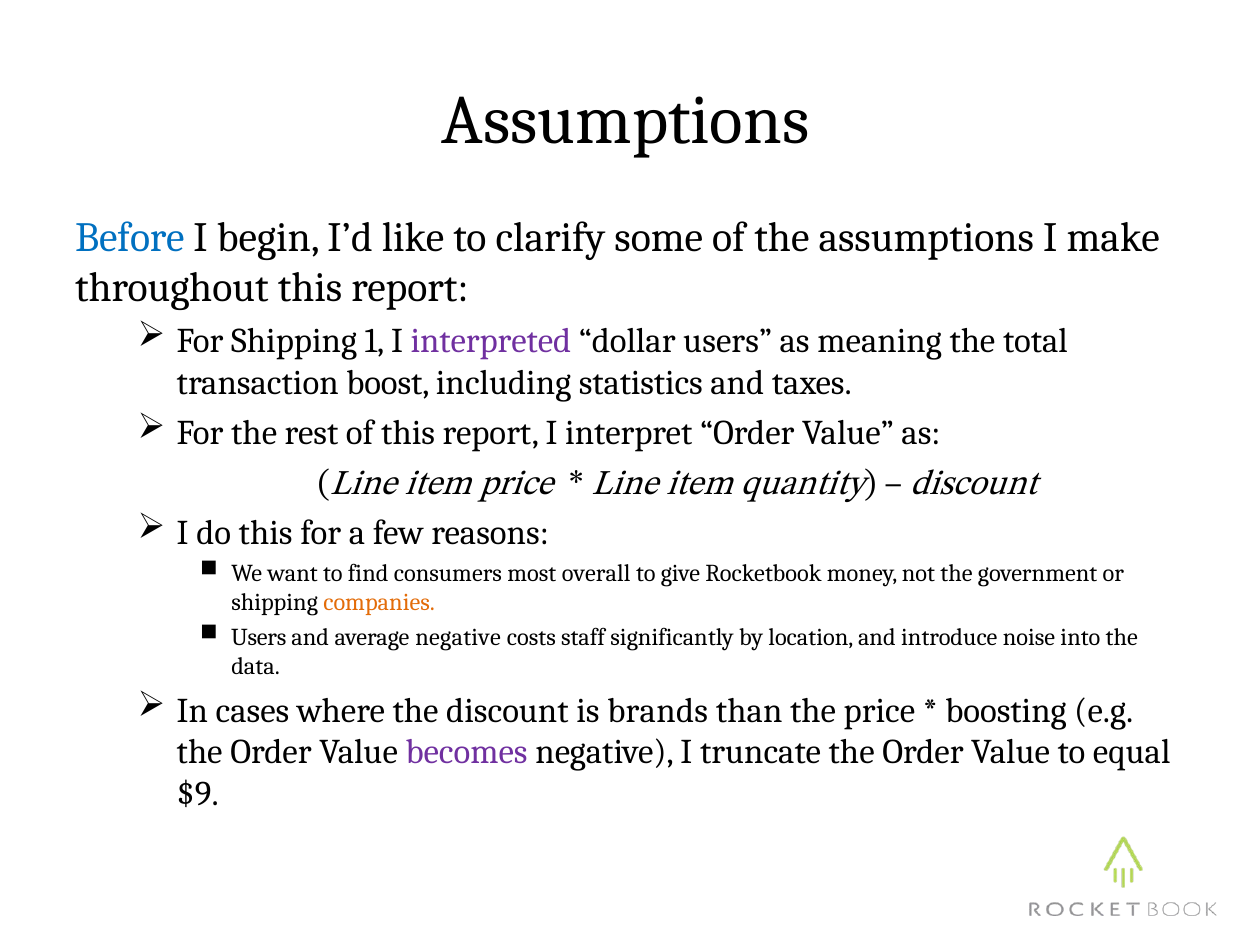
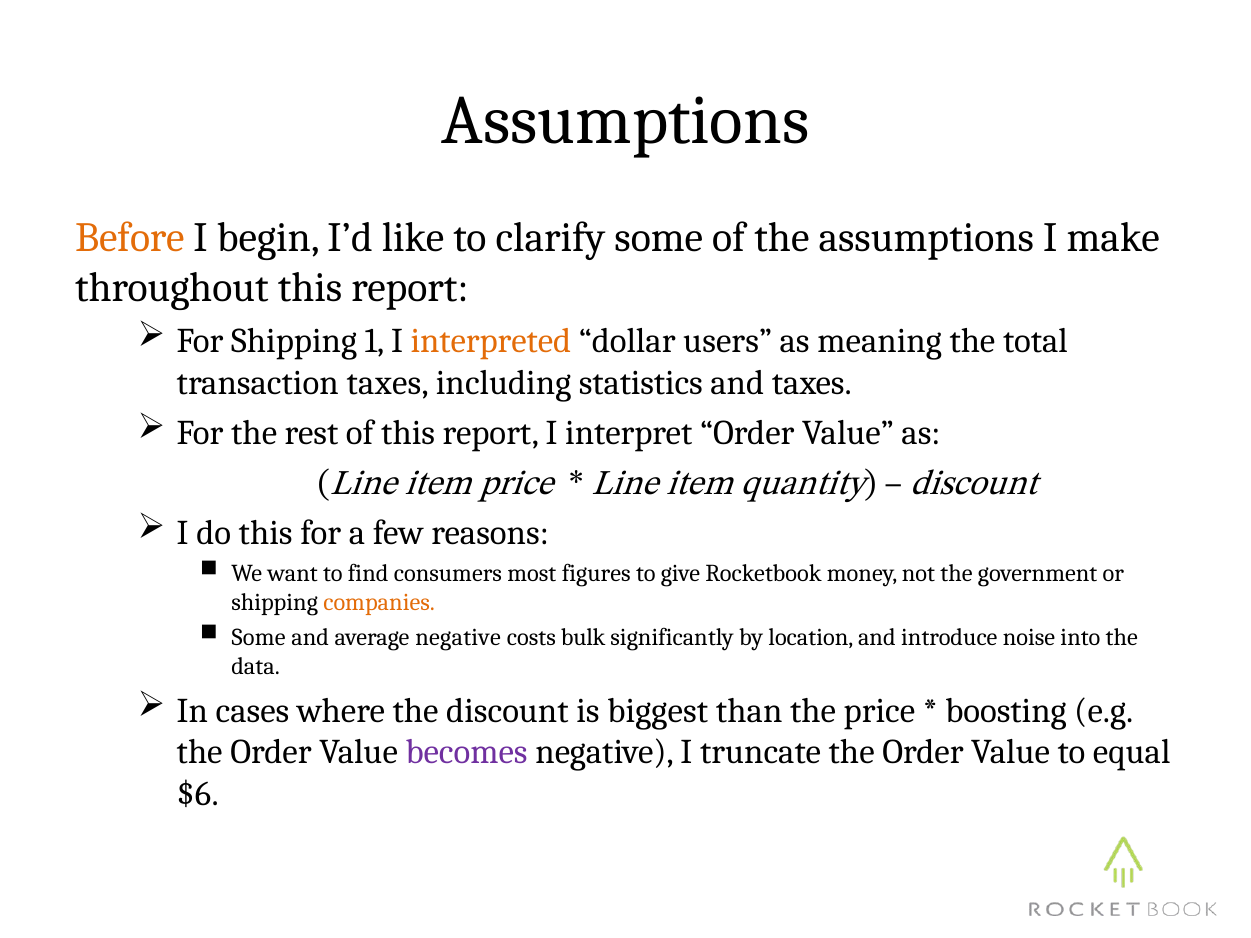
Before colour: blue -> orange (130, 237)
interpreted colour: purple -> orange (491, 341)
transaction boost: boost -> taxes (388, 383)
overall: overall -> figures (596, 573)
Users: Users -> Some (259, 637)
staff: staff -> bulk (583, 637)
brands: brands -> biggest (658, 711)
$9: $9 -> $6 (198, 794)
